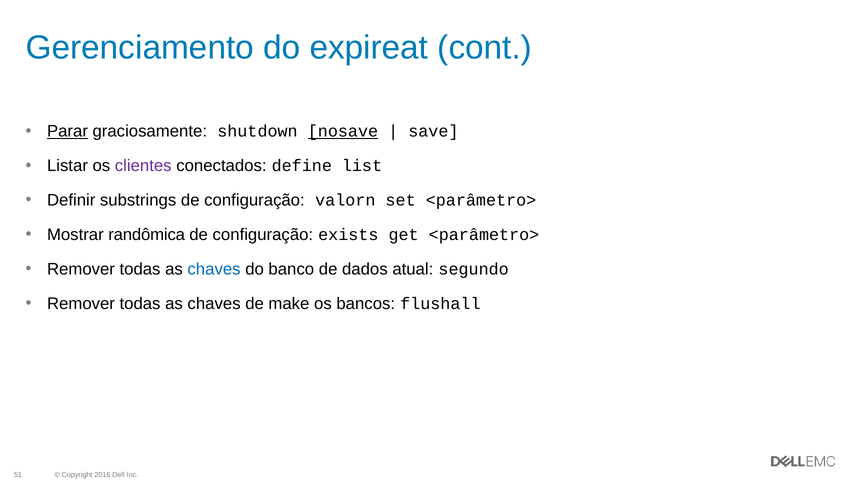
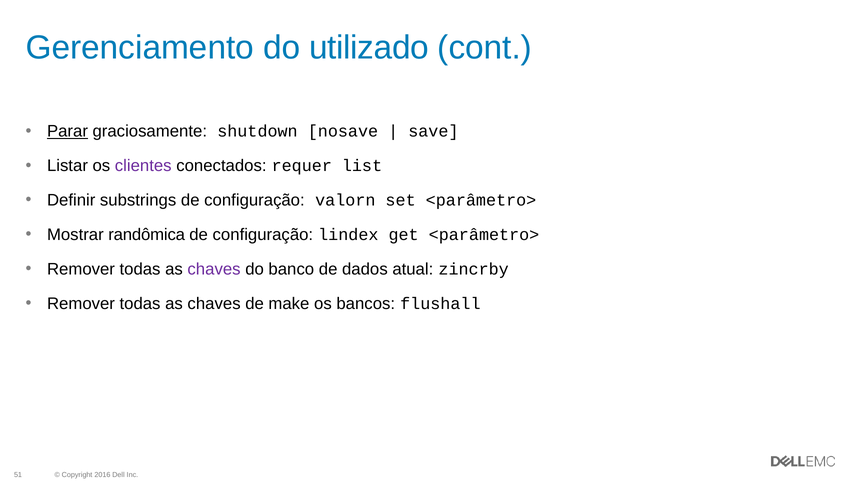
expireat: expireat -> utilizado (369, 48)
nosave underline: present -> none (343, 131)
define: define -> requer (302, 166)
exists: exists -> lindex (348, 235)
chaves colour: blue -> purple (214, 269)
segundo: segundo -> zincrby (474, 269)
